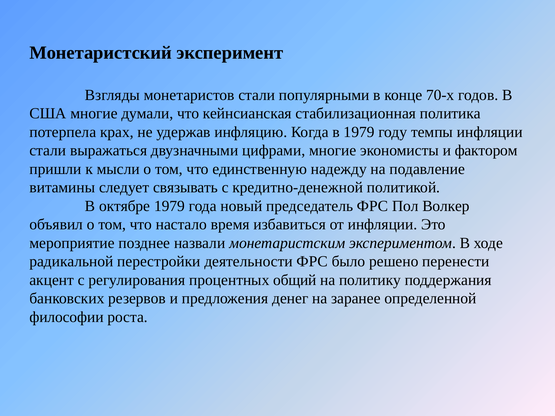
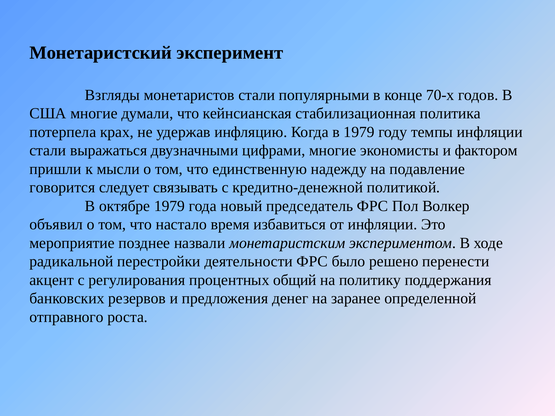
витамины: витамины -> говорится (62, 188)
философии: философии -> отправного (67, 317)
